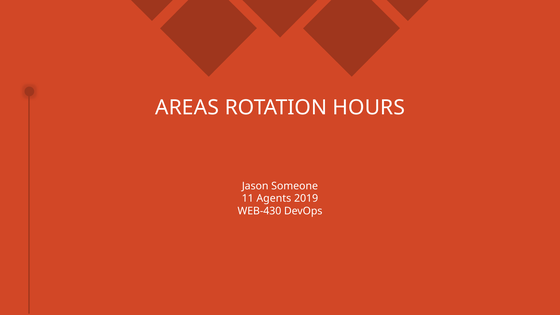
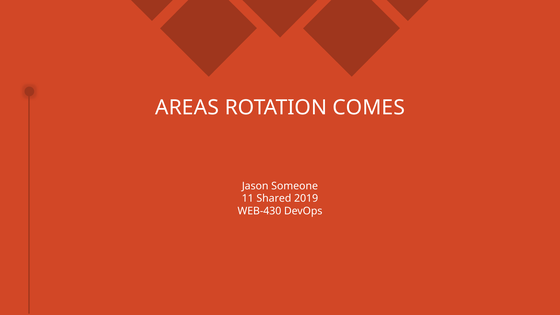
HOURS: HOURS -> COMES (369, 108)
Agents: Agents -> Shared (274, 199)
